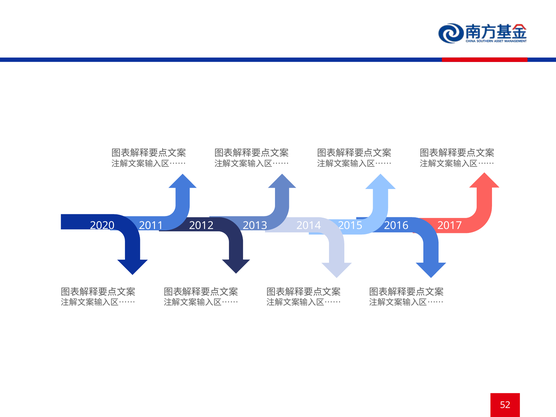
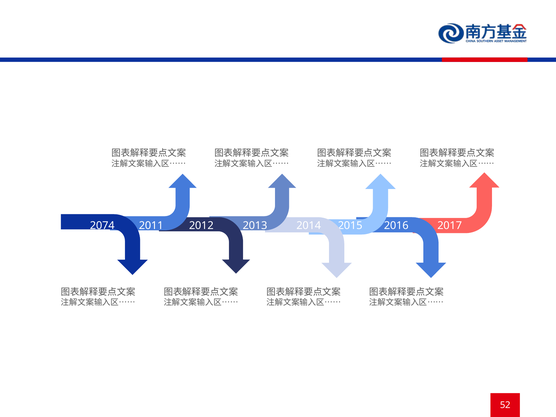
2020: 2020 -> 2074 (102, 226)
